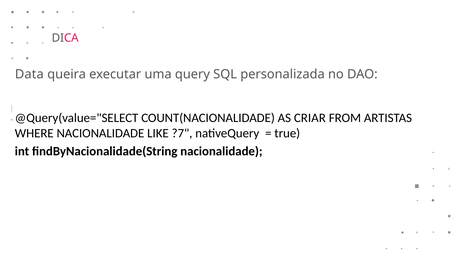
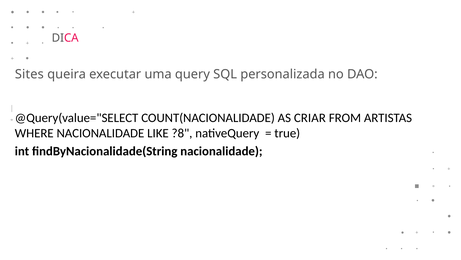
Data: Data -> Sites (29, 74)
?7: ?7 -> ?8 (182, 133)
